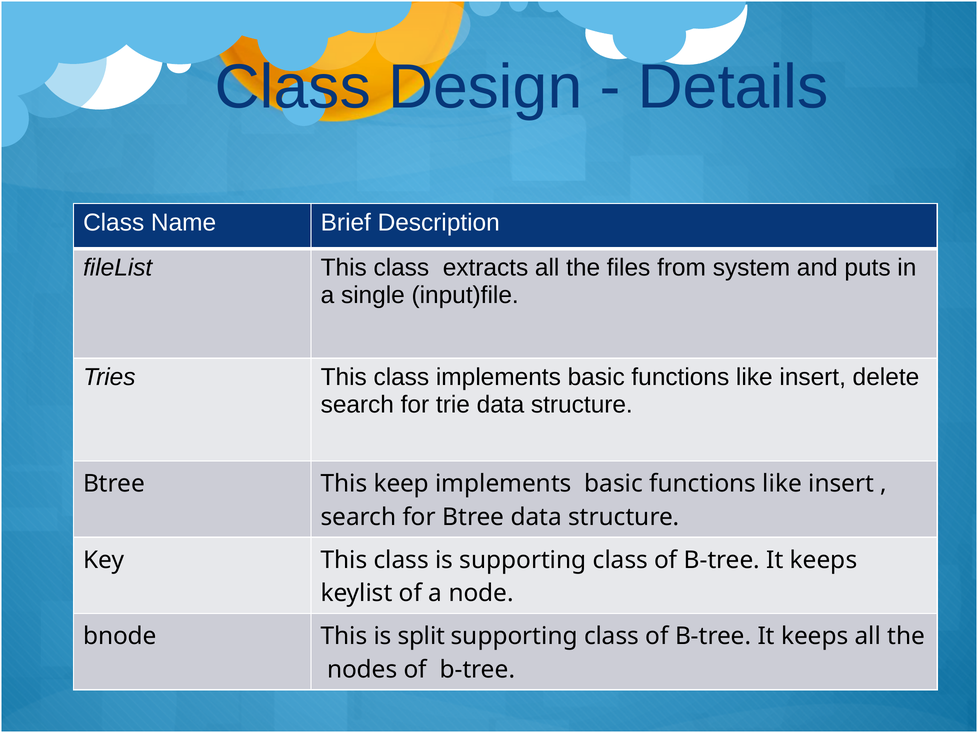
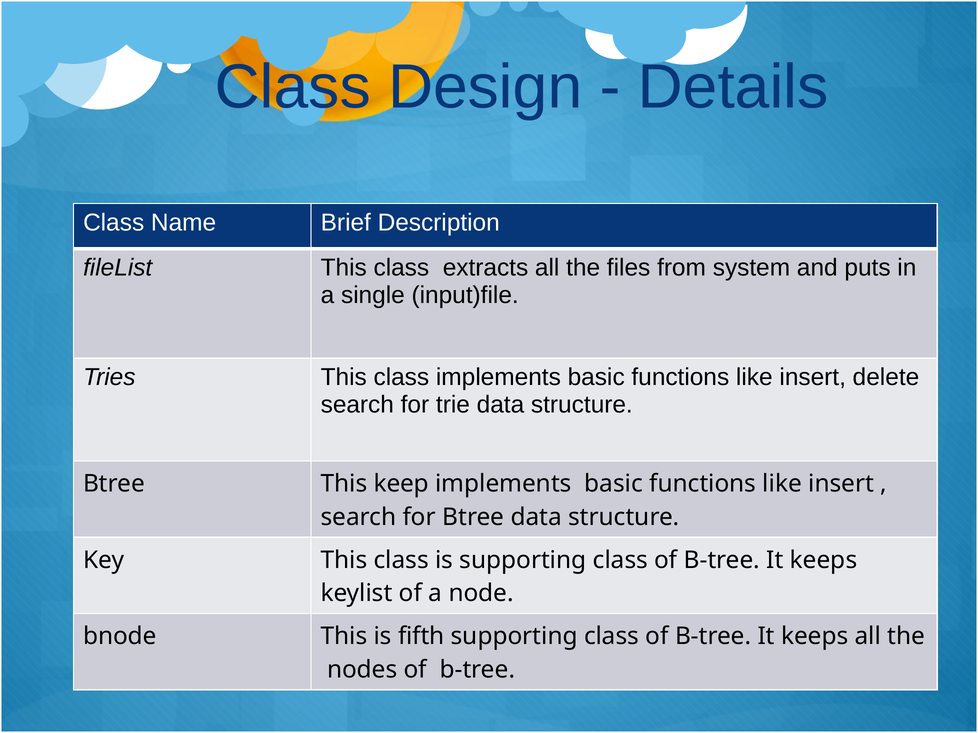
split: split -> fifth (421, 637)
